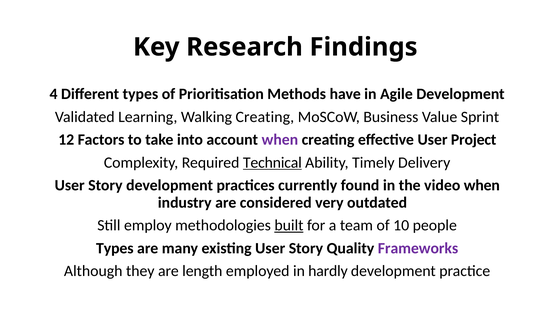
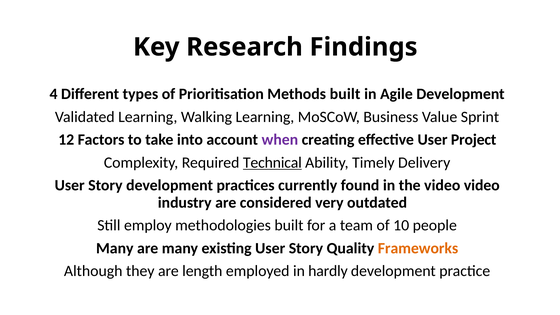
Methods have: have -> built (345, 94)
Walking Creating: Creating -> Learning (265, 117)
video when: when -> video (482, 185)
built underline: present -> none (289, 225)
Types: Types -> Many (115, 248)
Frameworks colour: purple -> orange (418, 248)
